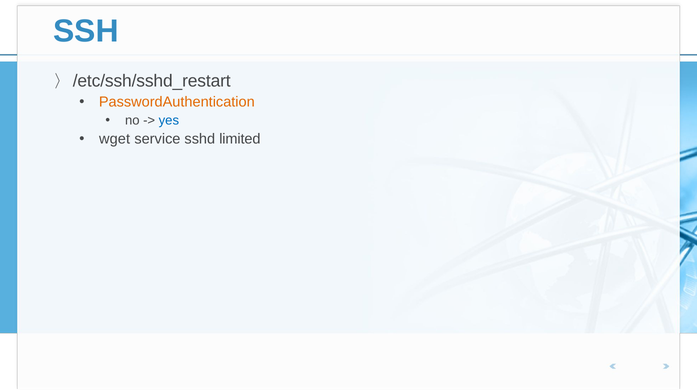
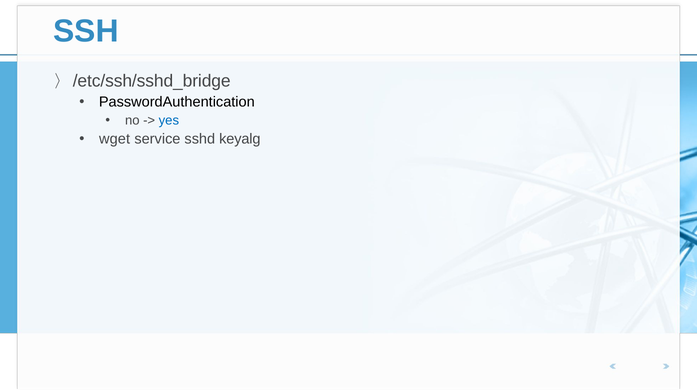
/etc/ssh/sshd_restart: /etc/ssh/sshd_restart -> /etc/ssh/sshd_bridge (152, 81)
PasswordAuthentication colour: orange -> black (177, 102)
limited: limited -> keyalg (240, 139)
